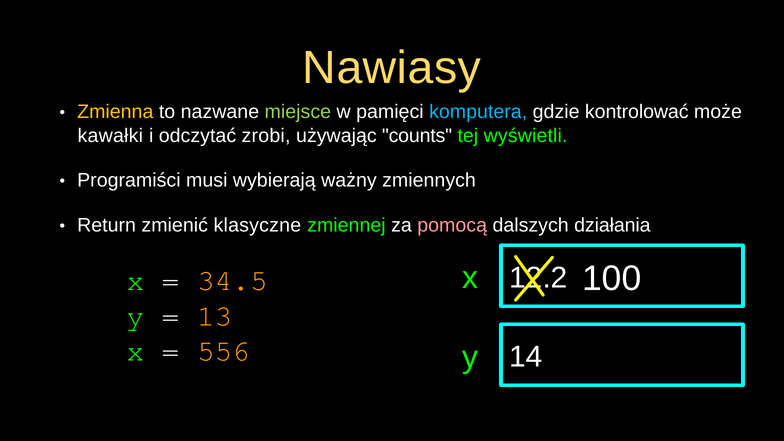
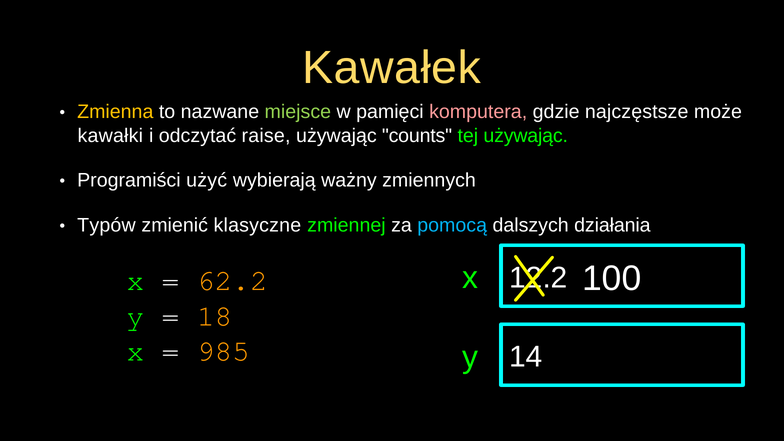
Nawiasy: Nawiasy -> Kawałek (392, 68)
komputera colour: light blue -> pink (478, 112)
kontrolować: kontrolować -> najczęstsze (637, 112)
zrobi: zrobi -> raise (266, 136)
tej wyświetli: wyświetli -> używając (526, 136)
musi: musi -> użyć (207, 181)
Return: Return -> Typów (106, 225)
pomocą colour: pink -> light blue (452, 225)
34.5: 34.5 -> 62.2 (232, 281)
13: 13 -> 18 (215, 316)
556: 556 -> 985 (224, 351)
